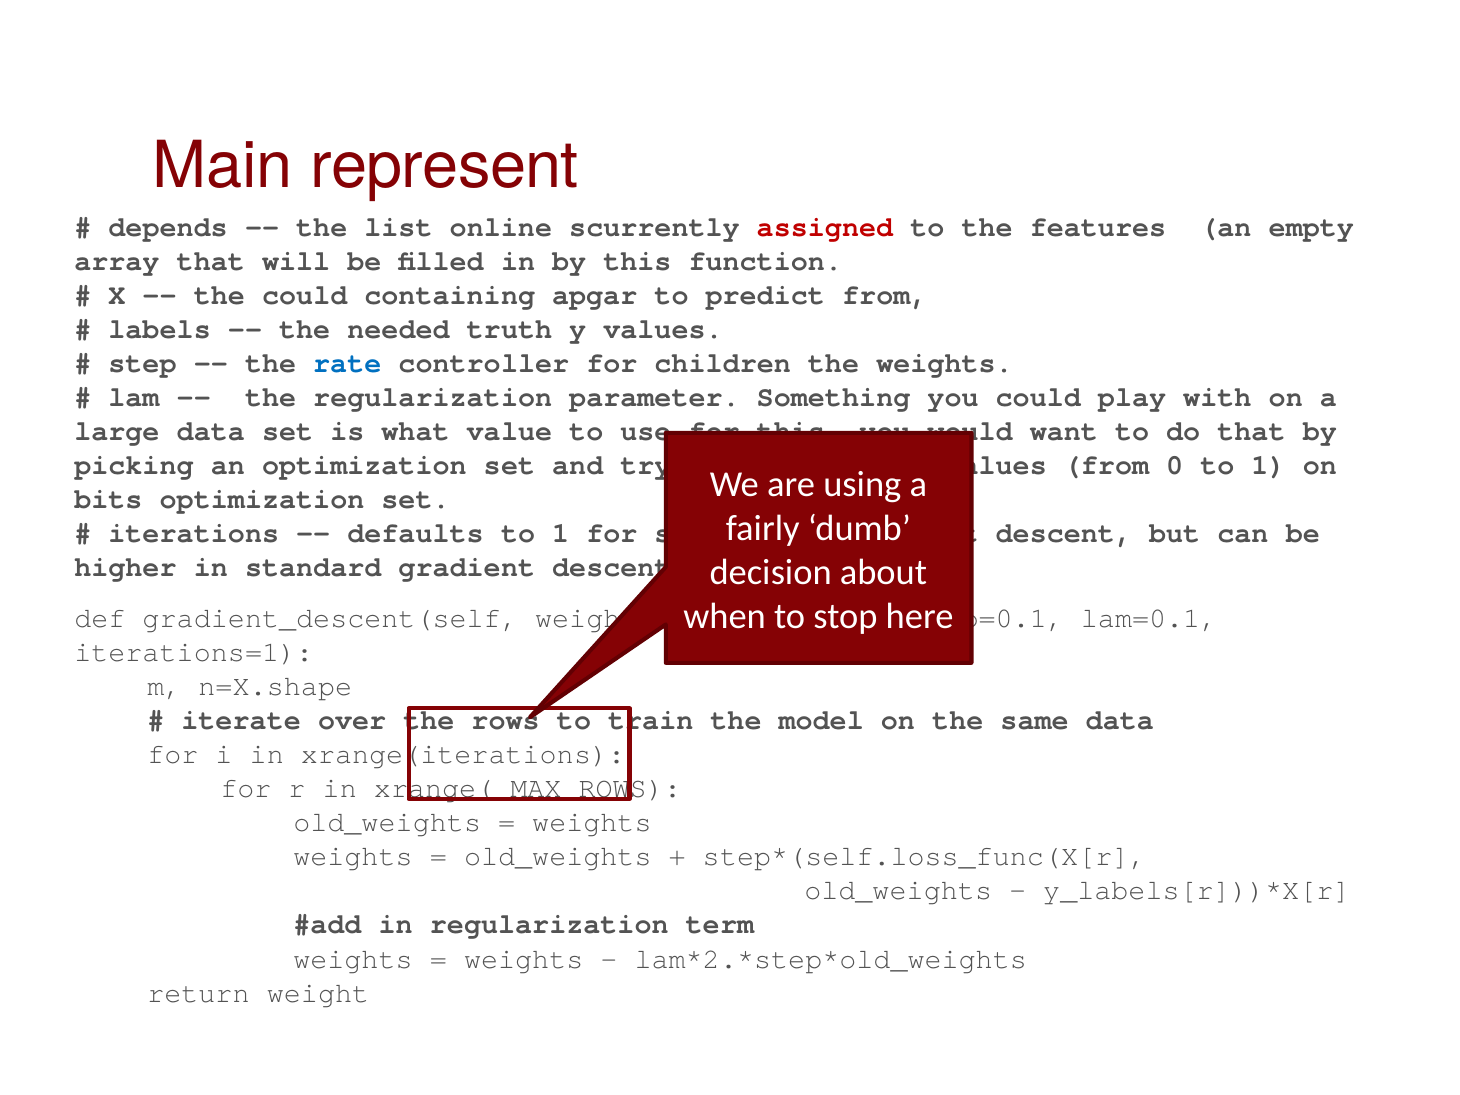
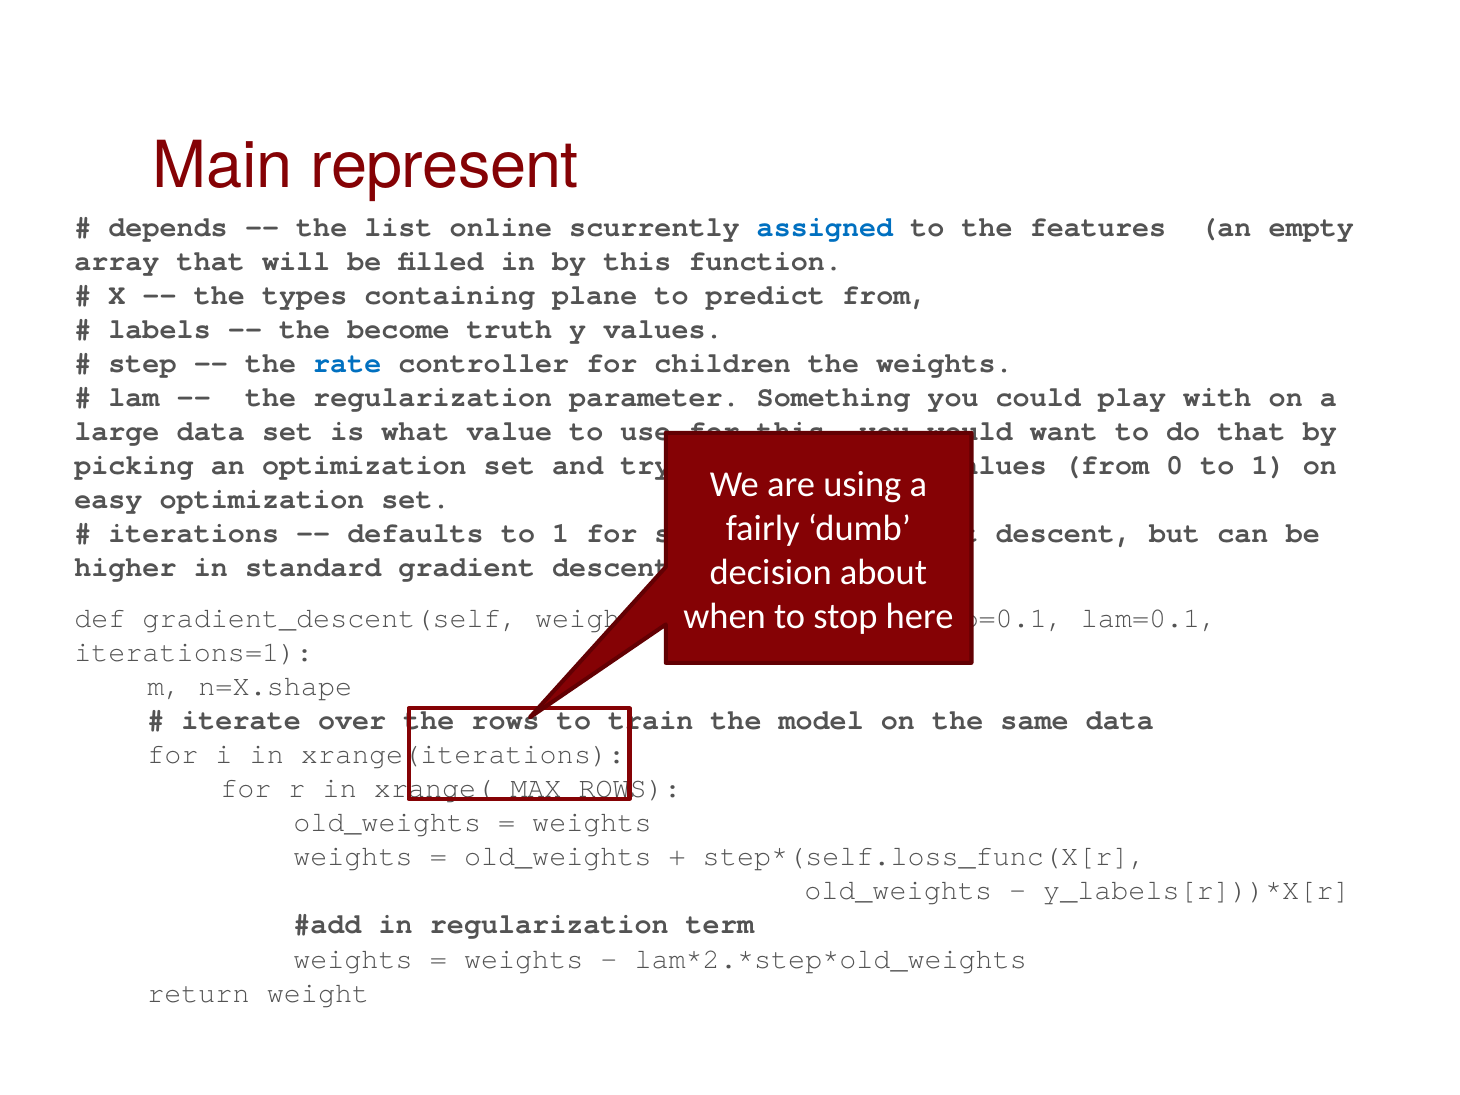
assigned colour: red -> blue (825, 227)
the could: could -> types (305, 295)
apgar: apgar -> plane (595, 295)
needed: needed -> become (399, 329)
bits: bits -> easy (108, 499)
